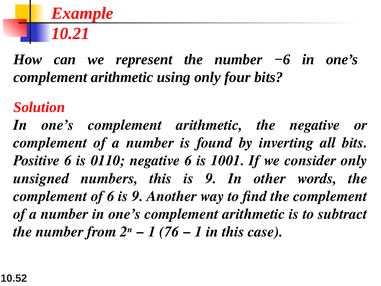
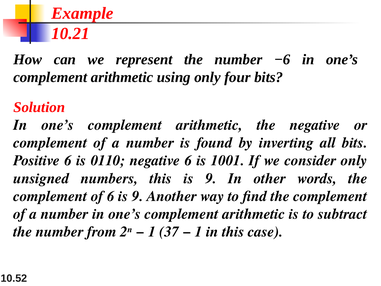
76: 76 -> 37 (169, 232)
